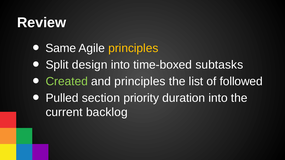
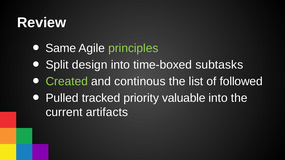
principles colour: yellow -> light green (133, 48)
and principles: principles -> continous (140, 81)
section: section -> tracked (101, 98)
duration: duration -> valuable (184, 98)
backlog: backlog -> artifacts (107, 112)
